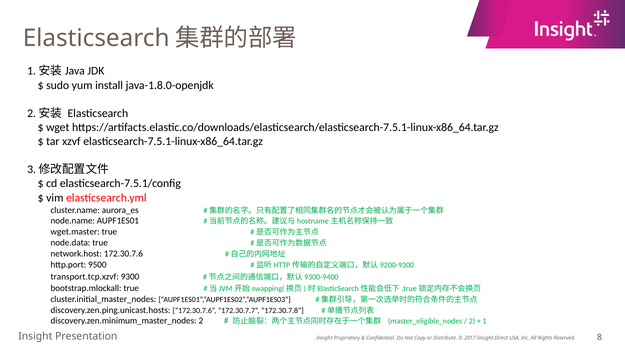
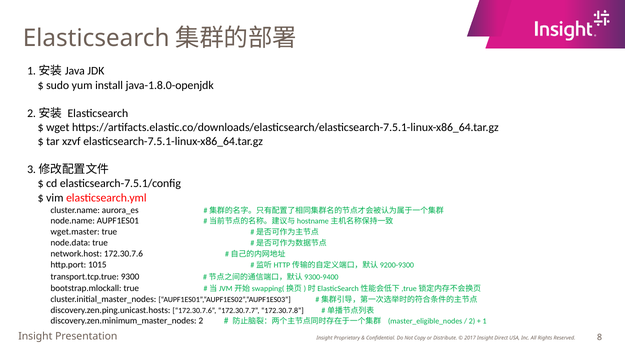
9500: 9500 -> 1015 (97, 264)
transport.tcp.xzvf: transport.tcp.xzvf -> transport.tcp.true (85, 277)
